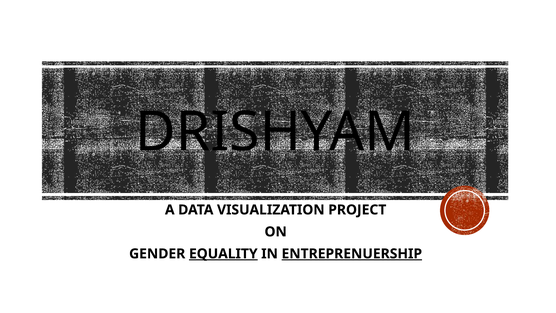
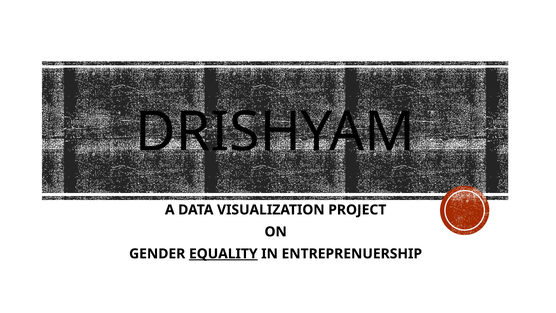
ENTREPRENUERSHIP underline: present -> none (352, 254)
